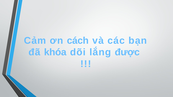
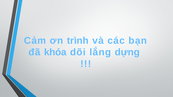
cách: cách -> trình (78, 41)
được: được -> dựng (127, 52)
